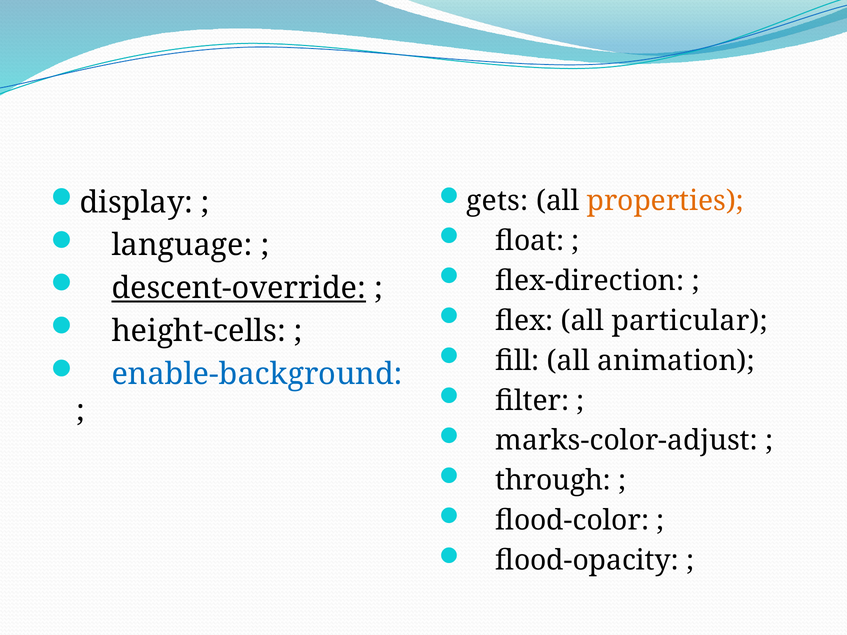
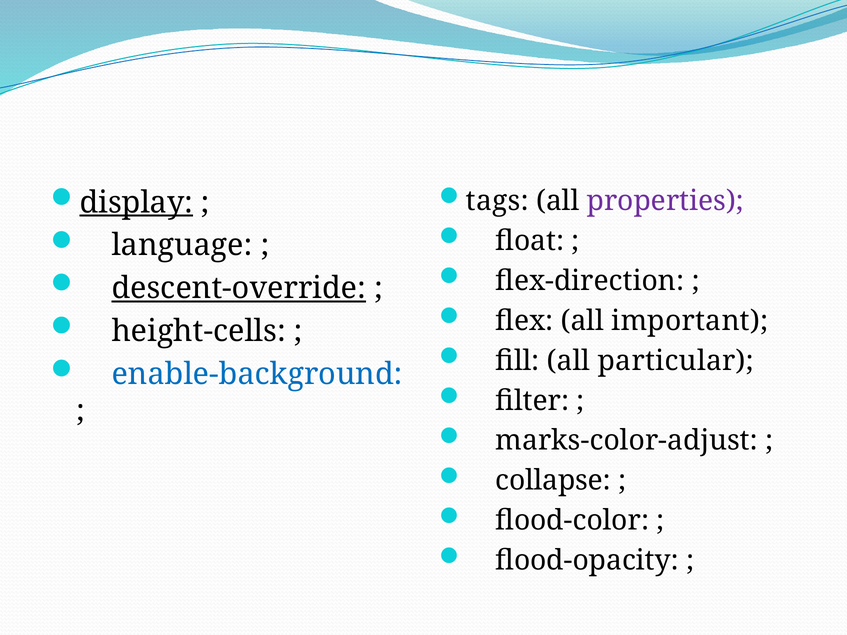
gets: gets -> tags (497, 201)
properties colour: orange -> purple (665, 201)
display underline: none -> present (136, 203)
particular: particular -> important (690, 321)
animation: animation -> particular (676, 361)
through: through -> collapse (553, 481)
